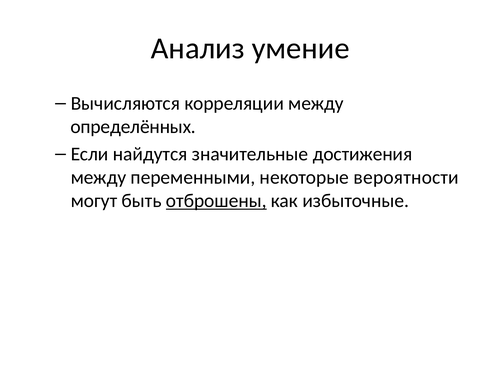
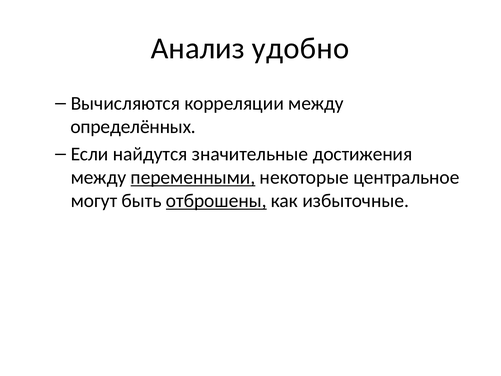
умение: умение -> удобно (301, 48)
переменными underline: none -> present (193, 177)
вероятности: вероятности -> центральное (406, 177)
